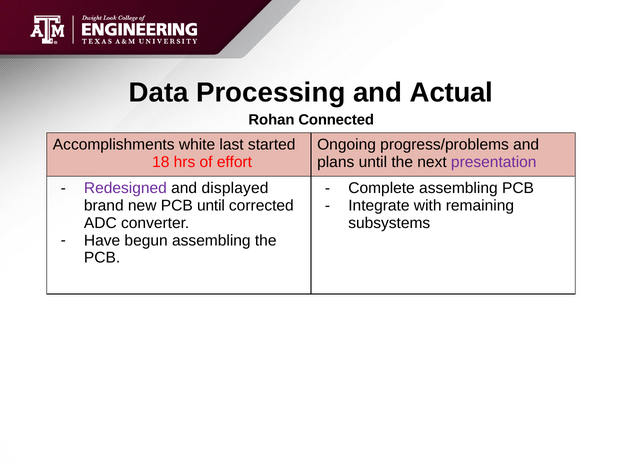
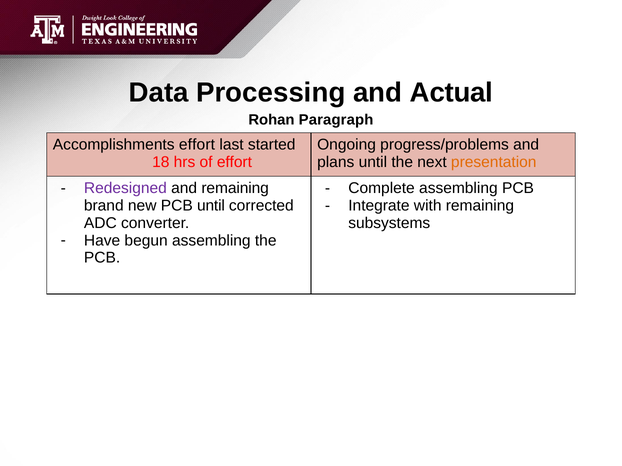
Connected: Connected -> Paragraph (336, 120)
Accomplishments white: white -> effort (197, 145)
presentation colour: purple -> orange (494, 162)
and displayed: displayed -> remaining (235, 188)
